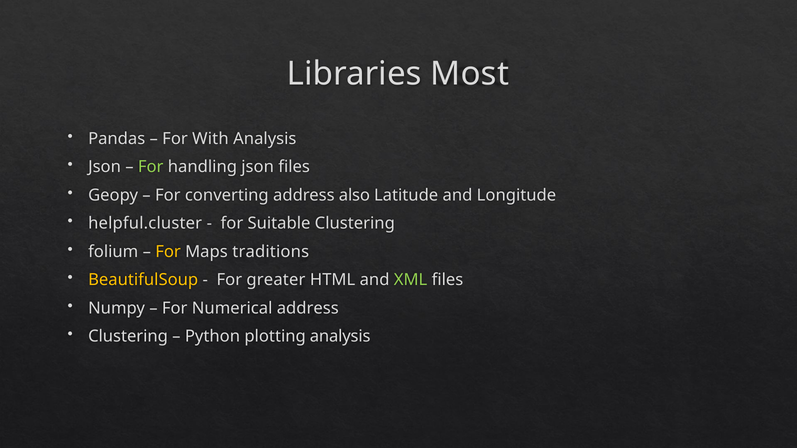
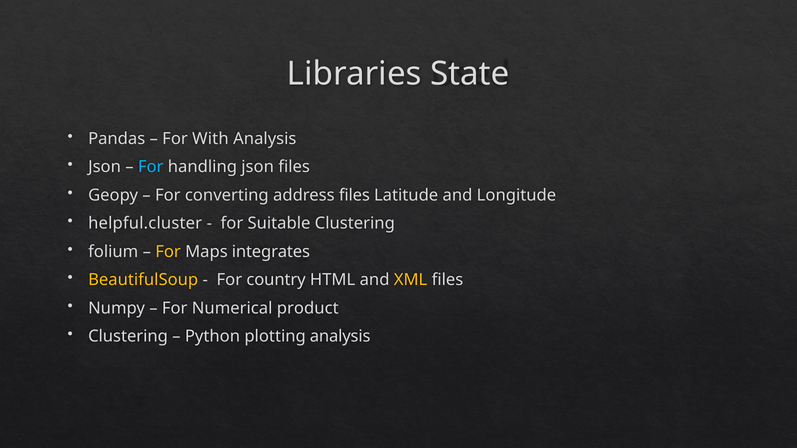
Most: Most -> State (470, 74)
For colour: light green -> light blue (151, 167)
address also: also -> files (354, 195)
traditions: traditions -> integrates (271, 252)
greater: greater -> country (276, 280)
XML colour: light green -> yellow (411, 280)
Numerical address: address -> product (308, 308)
